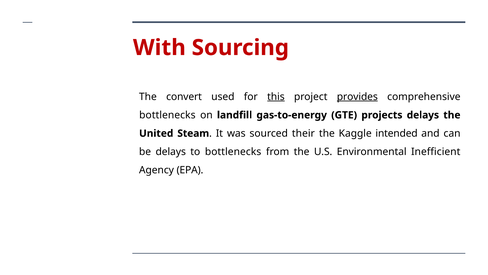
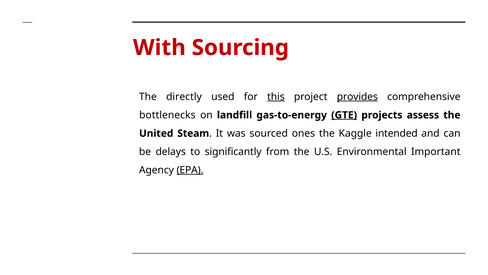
convert: convert -> directly (184, 97)
GTE underline: none -> present (344, 115)
projects delays: delays -> assess (423, 115)
their: their -> ones (303, 133)
to bottlenecks: bottlenecks -> significantly (233, 151)
Inefficient: Inefficient -> Important (436, 151)
EPA underline: none -> present (190, 170)
